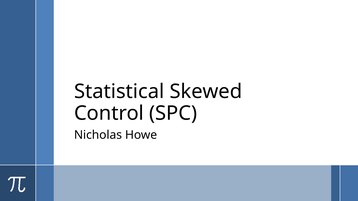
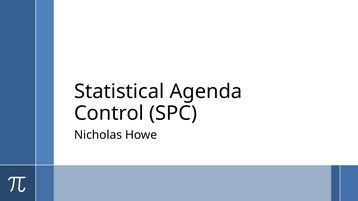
Skewed: Skewed -> Agenda (206, 92)
